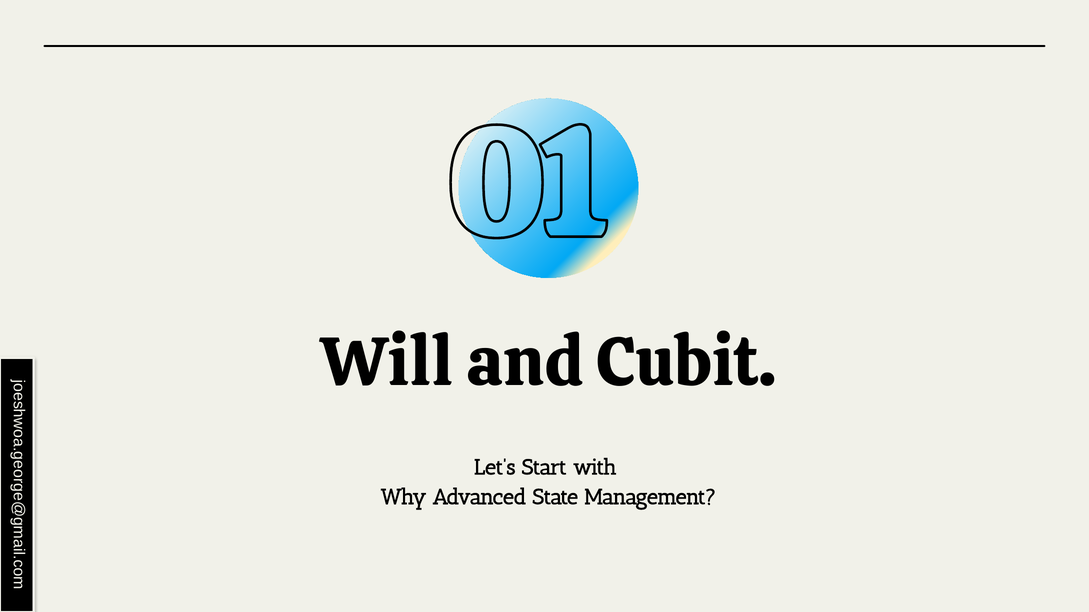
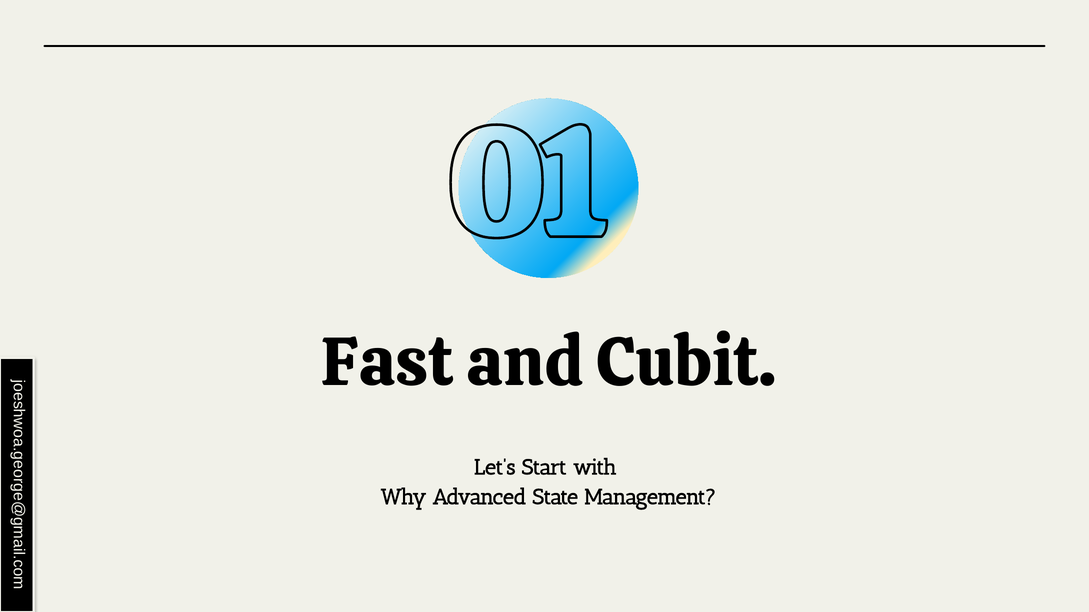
Will: Will -> Fast (387, 363)
